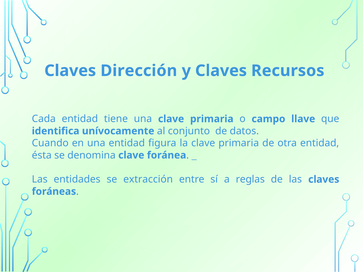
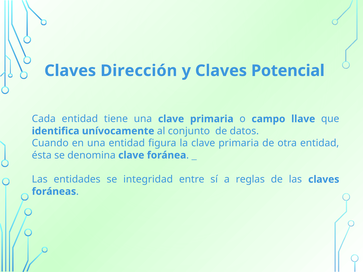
Recursos: Recursos -> Potencial (288, 71)
extracción: extracción -> integridad (148, 180)
